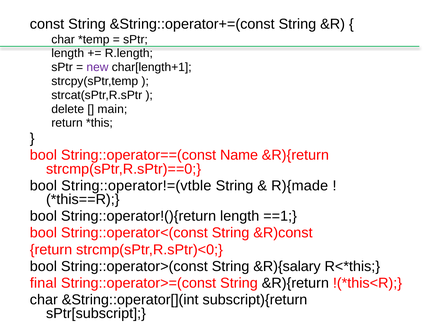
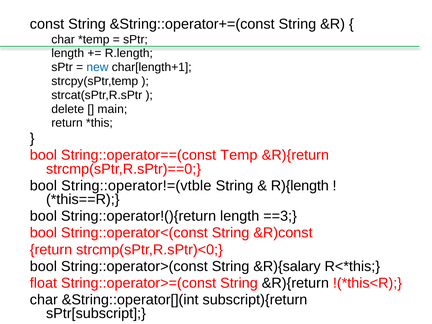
new colour: purple -> blue (97, 67)
Name: Name -> Temp (239, 155)
R){made: R){made -> R){length (300, 186)
==1: ==1 -> ==3 (280, 216)
final: final -> float (43, 283)
